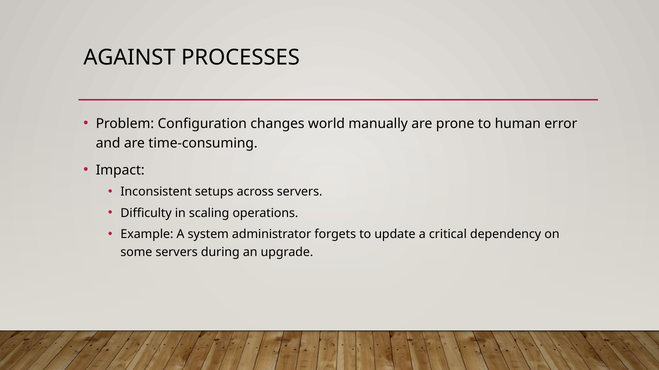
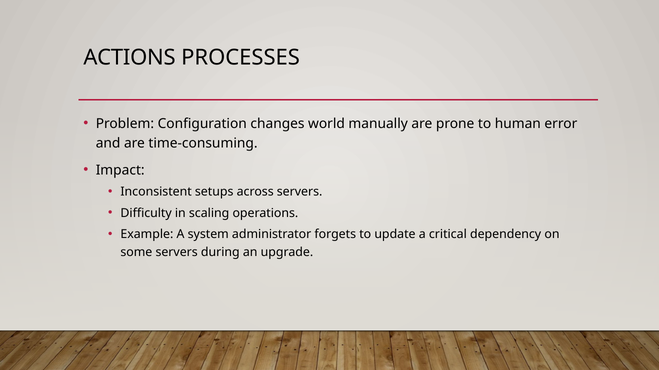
AGAINST: AGAINST -> ACTIONS (130, 58)
